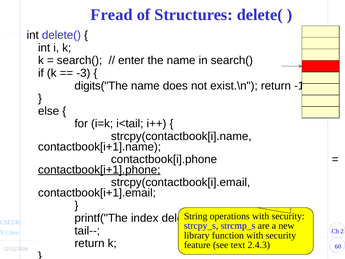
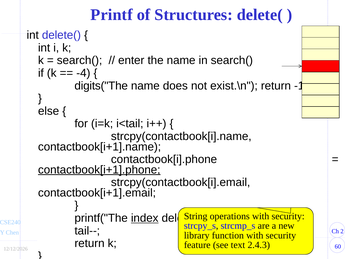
Fread: Fread -> Printf (112, 15)
-3: -3 -> -4 (83, 73)
index underline: none -> present (145, 218)
